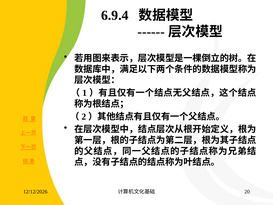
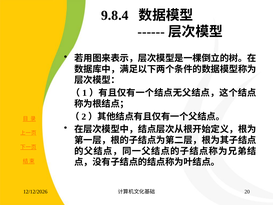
6.9.4: 6.9.4 -> 9.8.4 (115, 15)
